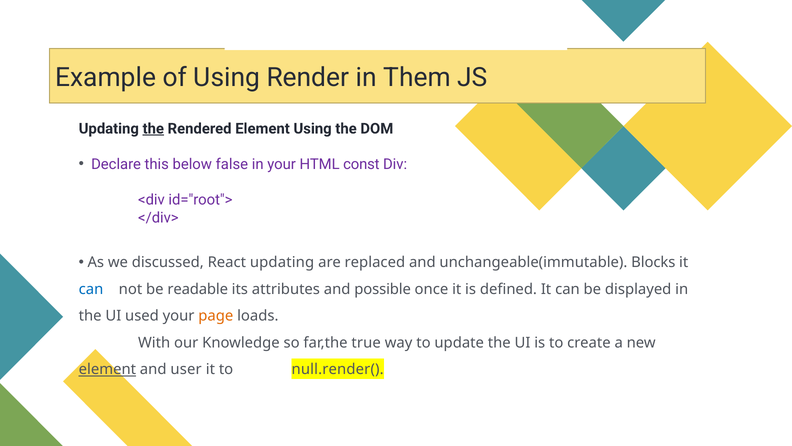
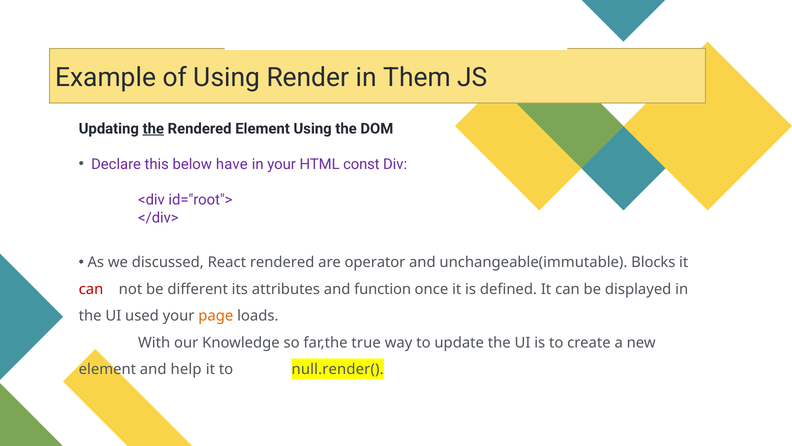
false: false -> have (232, 164)
React updating: updating -> rendered (282, 262)
replaced: replaced -> operator (375, 262)
can colour: blue -> red (91, 289)
readable: readable -> different (198, 289)
possible: possible -> function (383, 289)
element underline: present -> none (107, 369)
user: user -> help (186, 369)
